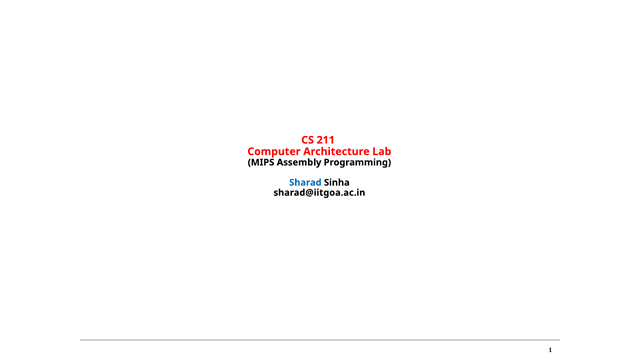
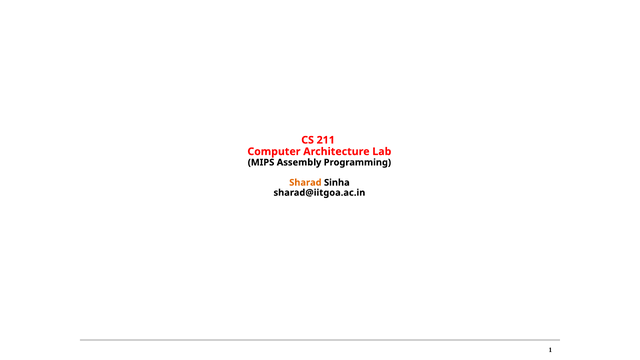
Sharad colour: blue -> orange (305, 183)
